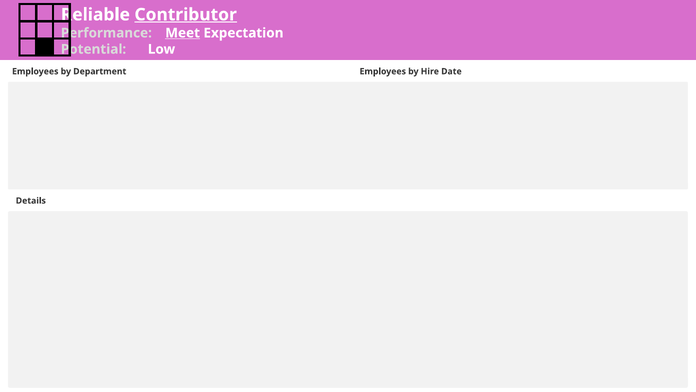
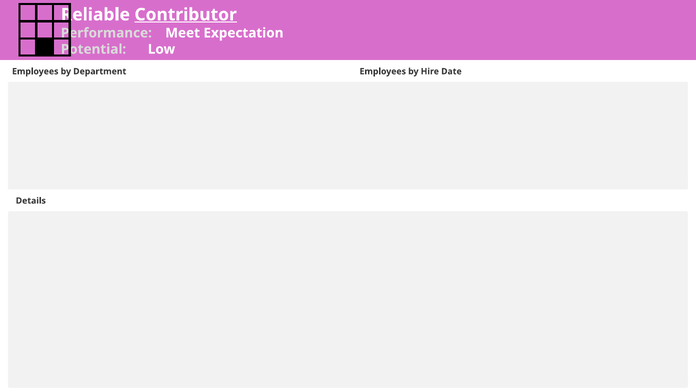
Meet underline: present -> none (183, 33)
